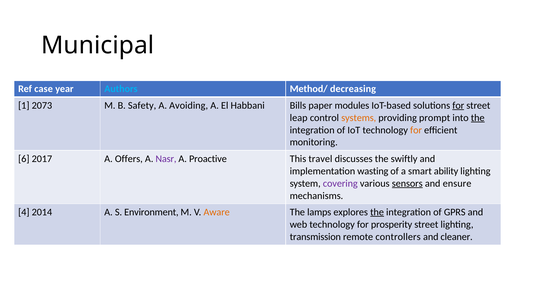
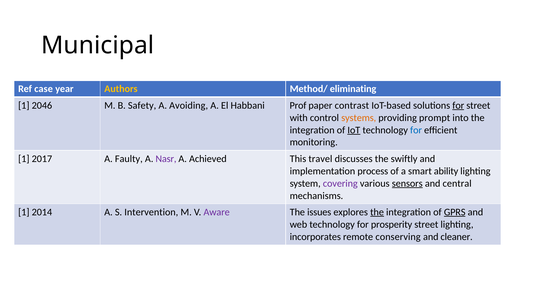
Authors colour: light blue -> yellow (121, 89)
decreasing: decreasing -> eliminating (353, 89)
2073: 2073 -> 2046 (42, 105)
Bills: Bills -> Prof (298, 105)
modules: modules -> contrast (352, 105)
leap: leap -> with (299, 118)
the underline: present -> none (478, 118)
IoT underline: none -> present (354, 130)
for colour: orange -> blue (416, 130)
6: 6 -> 1 (24, 159)
Offers: Offers -> Faulty (129, 159)
Proactive: Proactive -> Achieved (208, 159)
wasting: wasting -> process (373, 171)
ensure: ensure -> central (457, 183)
4: 4 -> 1 (24, 212)
Environment: Environment -> Intervention (151, 212)
Aware colour: orange -> purple (217, 212)
lamps: lamps -> issues (319, 212)
GPRS underline: none -> present (455, 212)
transmission: transmission -> incorporates (315, 236)
controllers: controllers -> conserving (398, 236)
